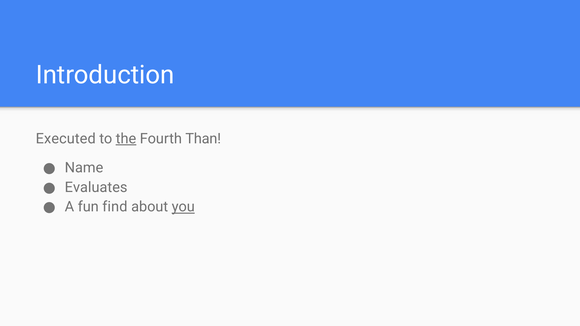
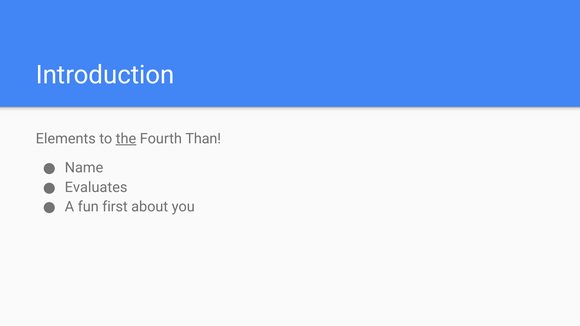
Executed: Executed -> Elements (66, 139)
find: find -> first (115, 207)
you underline: present -> none (183, 207)
